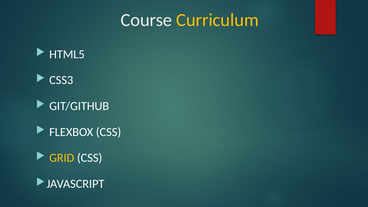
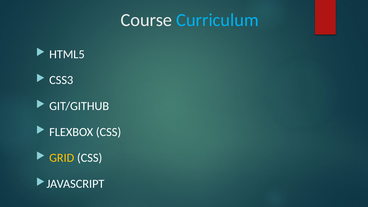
Curriculum colour: yellow -> light blue (217, 20)
